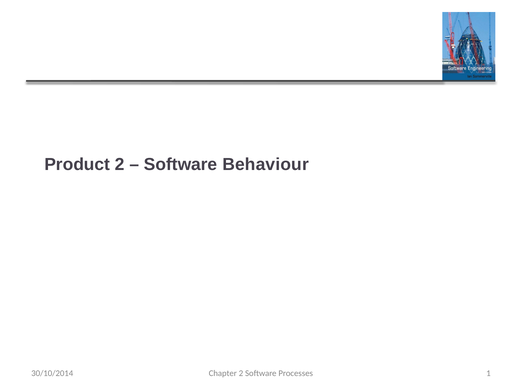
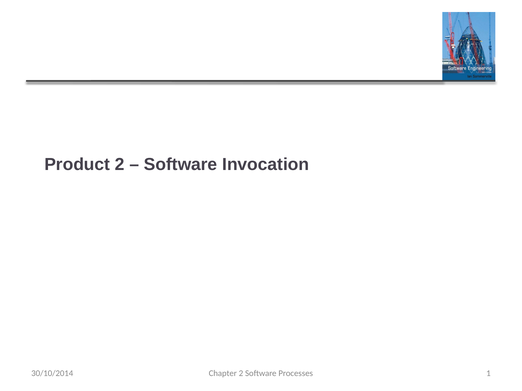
Behaviour: Behaviour -> Invocation (266, 165)
